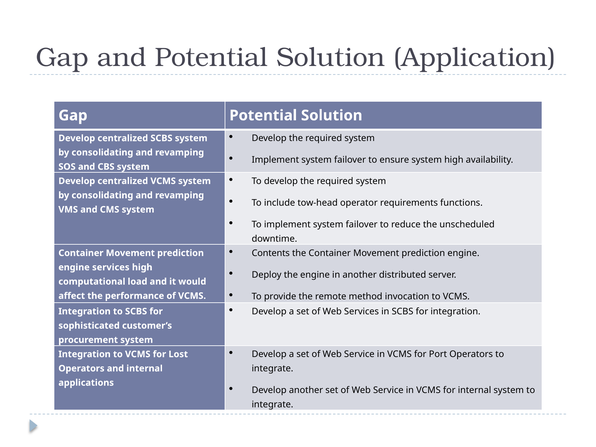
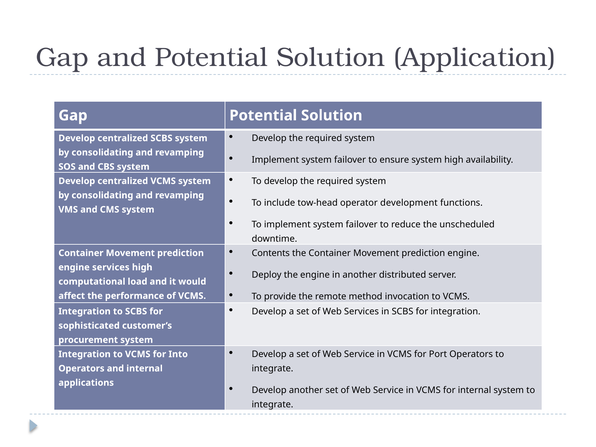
requirements: requirements -> development (409, 203)
Lost: Lost -> Into (178, 354)
